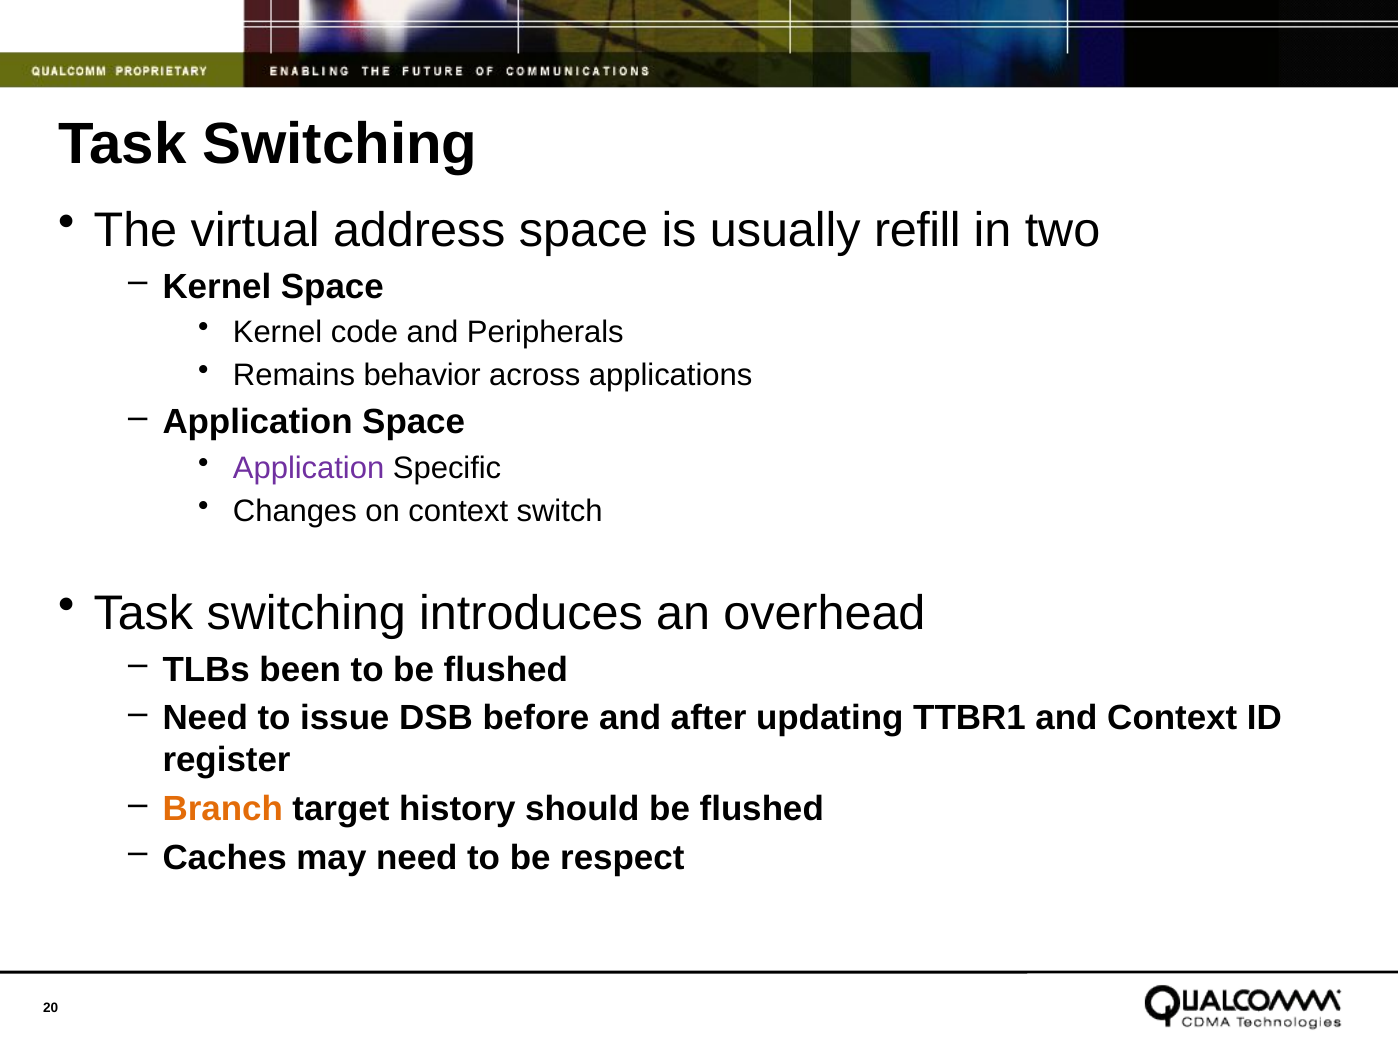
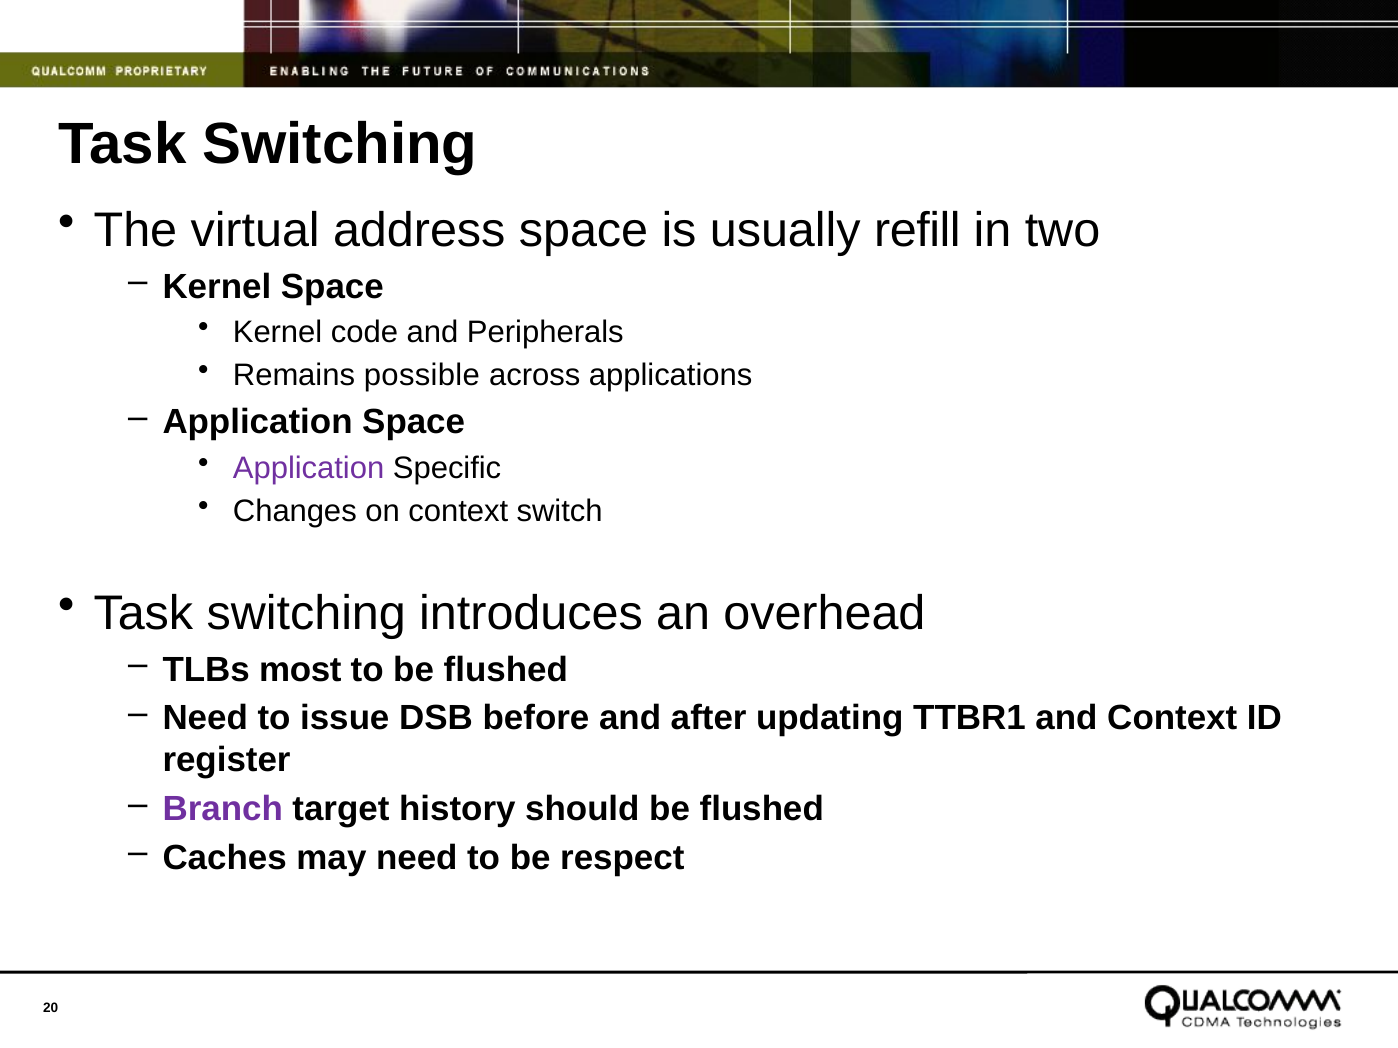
behavior: behavior -> possible (422, 376)
been: been -> most (300, 670)
Branch colour: orange -> purple (223, 810)
